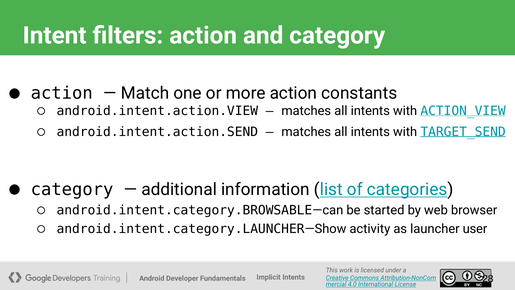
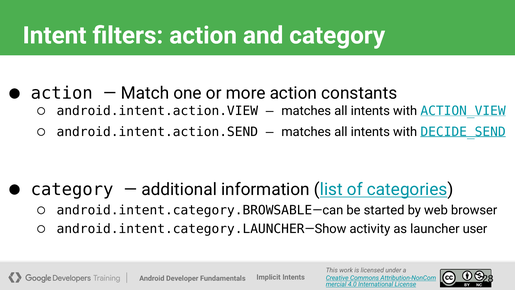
TARGET_SEND: TARGET_SEND -> DECIDE_SEND (463, 132)
